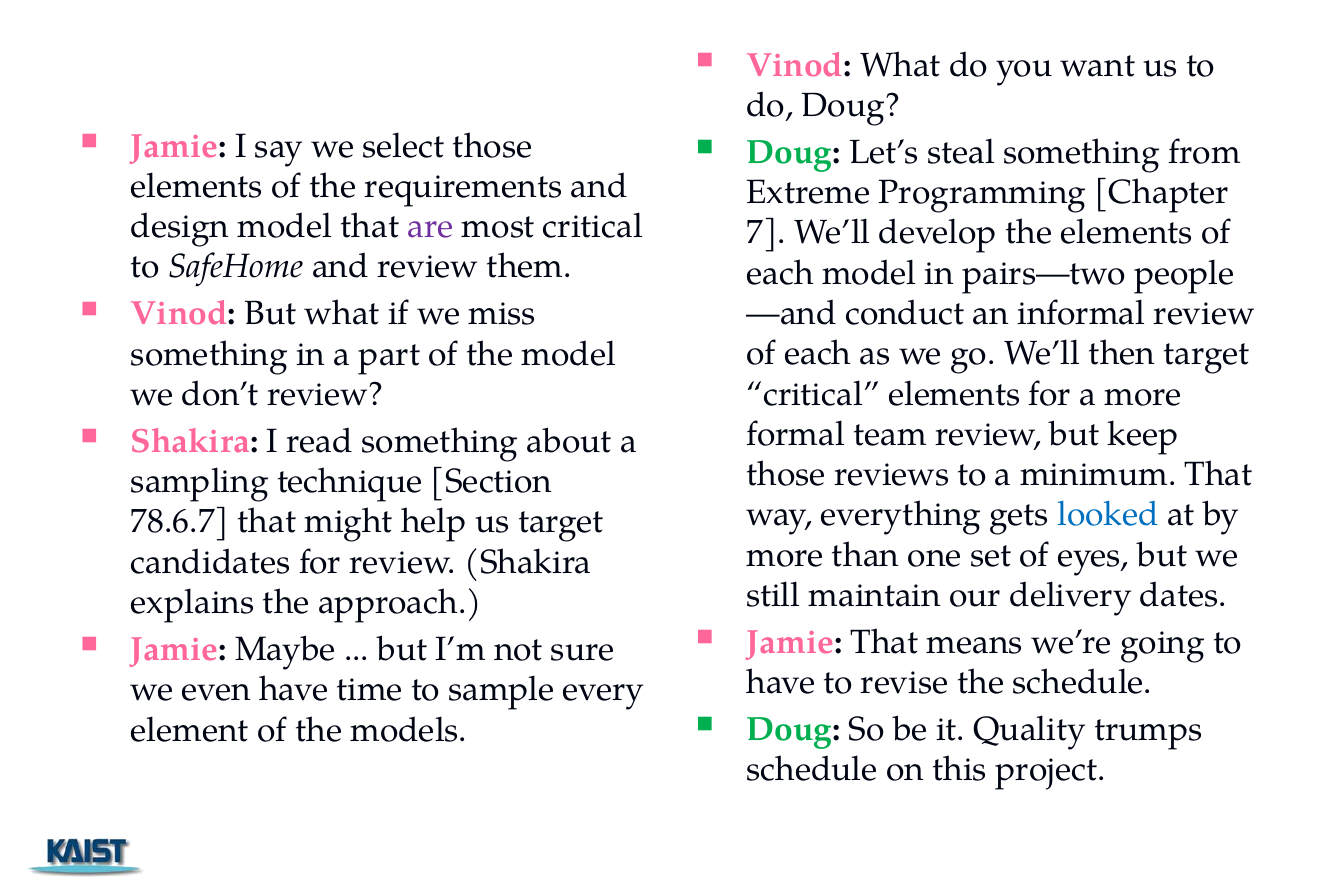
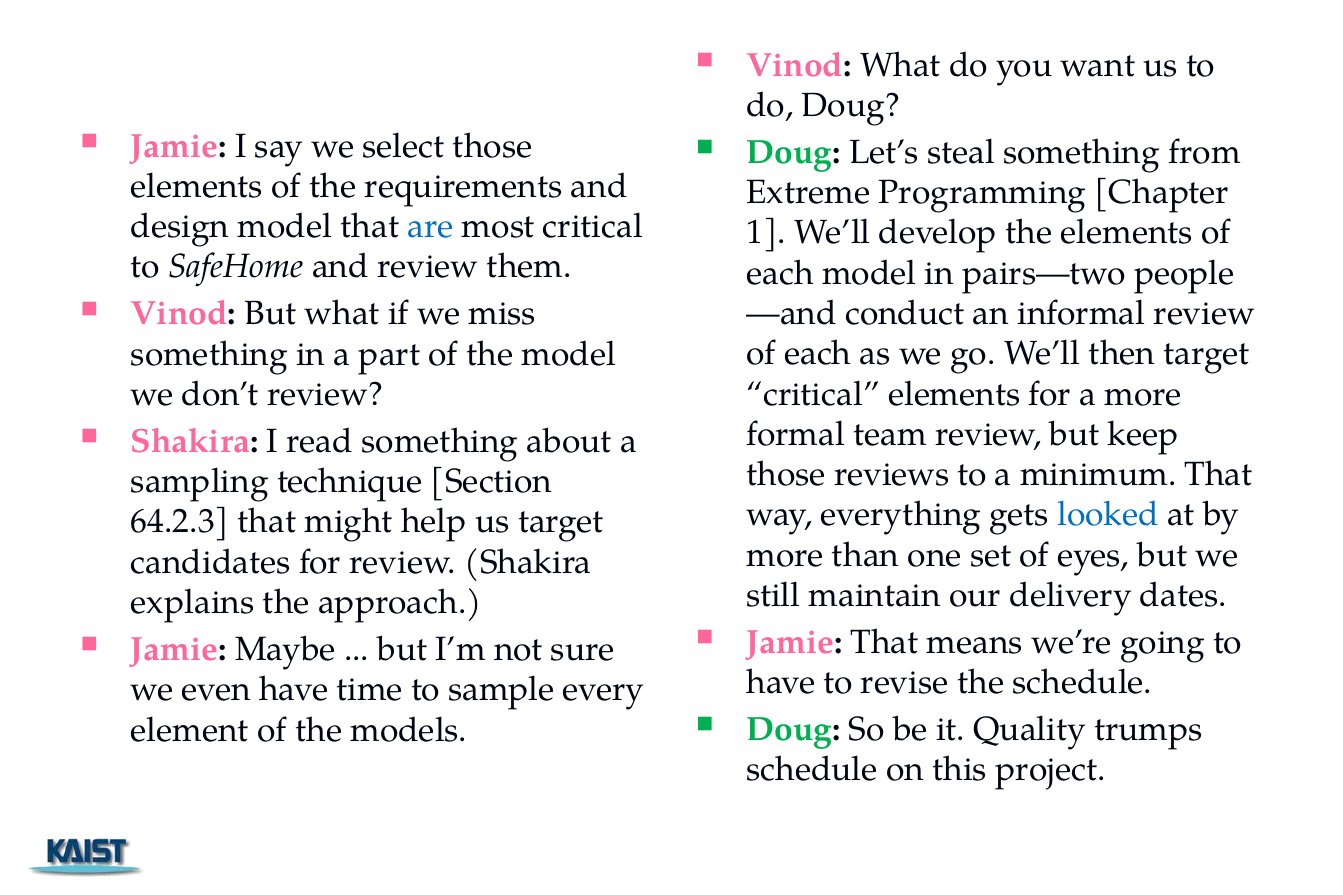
are colour: purple -> blue (431, 227)
7: 7 -> 1 (766, 233)
78.6.7: 78.6.7 -> 64.2.3 (180, 522)
